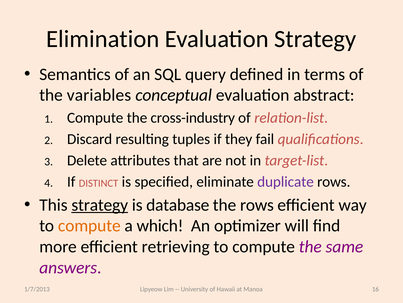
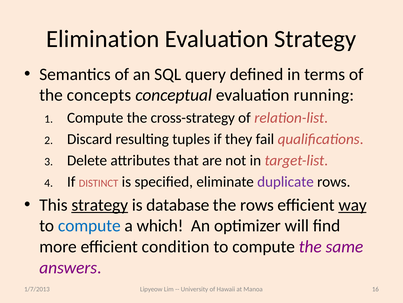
variables: variables -> concepts (99, 95)
abstract: abstract -> running (324, 95)
cross-industry: cross-industry -> cross-strategy (193, 117)
way underline: none -> present (353, 205)
compute colour: orange -> blue (89, 225)
retrieving: retrieving -> condition (176, 246)
